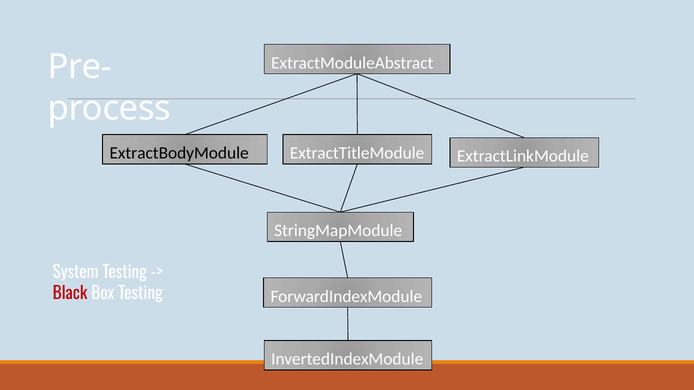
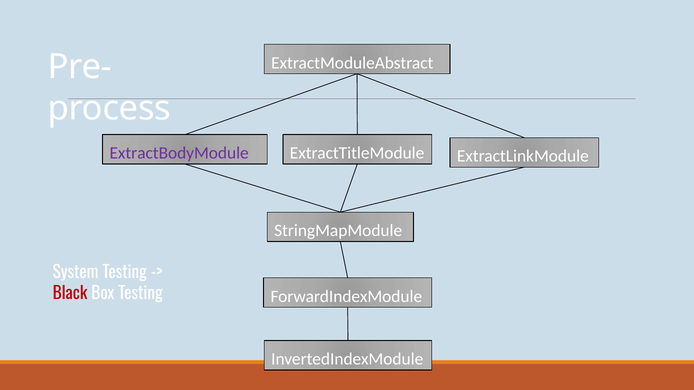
ExtractBodyModule colour: black -> purple (179, 153)
